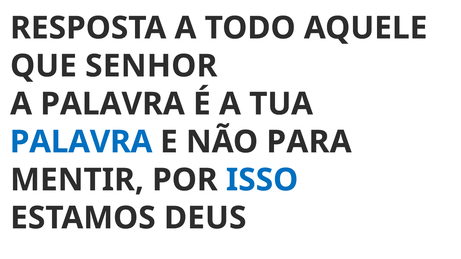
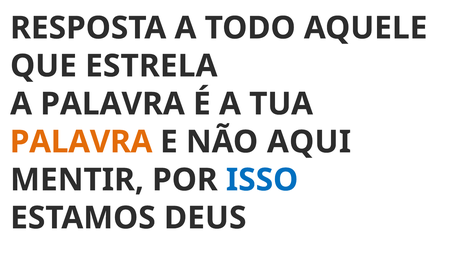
SENHOR: SENHOR -> ESTRELA (151, 66)
PALAVRA colour: blue -> orange (81, 142)
PARA: PARA -> AQUI (309, 142)
